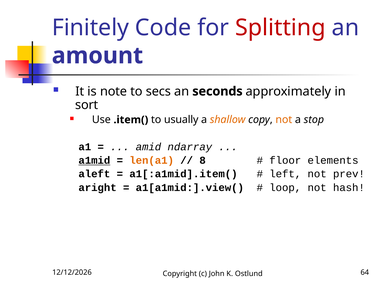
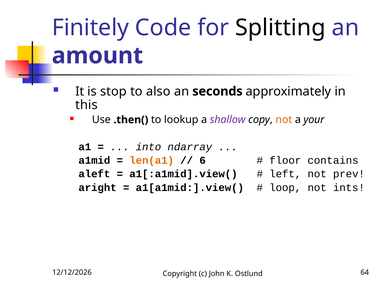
Splitting colour: red -> black (280, 28)
note: note -> stop (113, 91)
secs: secs -> also (158, 91)
sort: sort -> this (87, 105)
.item(: .item( -> .then( (131, 120)
usually: usually -> lookup (181, 120)
shallow colour: orange -> purple (228, 120)
stop: stop -> your (314, 120)
amid: amid -> into (148, 147)
a1mid underline: present -> none (94, 160)
8: 8 -> 6 (203, 160)
elements: elements -> contains (333, 160)
a1[:a1mid].item(: a1[:a1mid].item( -> a1[:a1mid].view( (183, 174)
hash: hash -> ints (349, 187)
